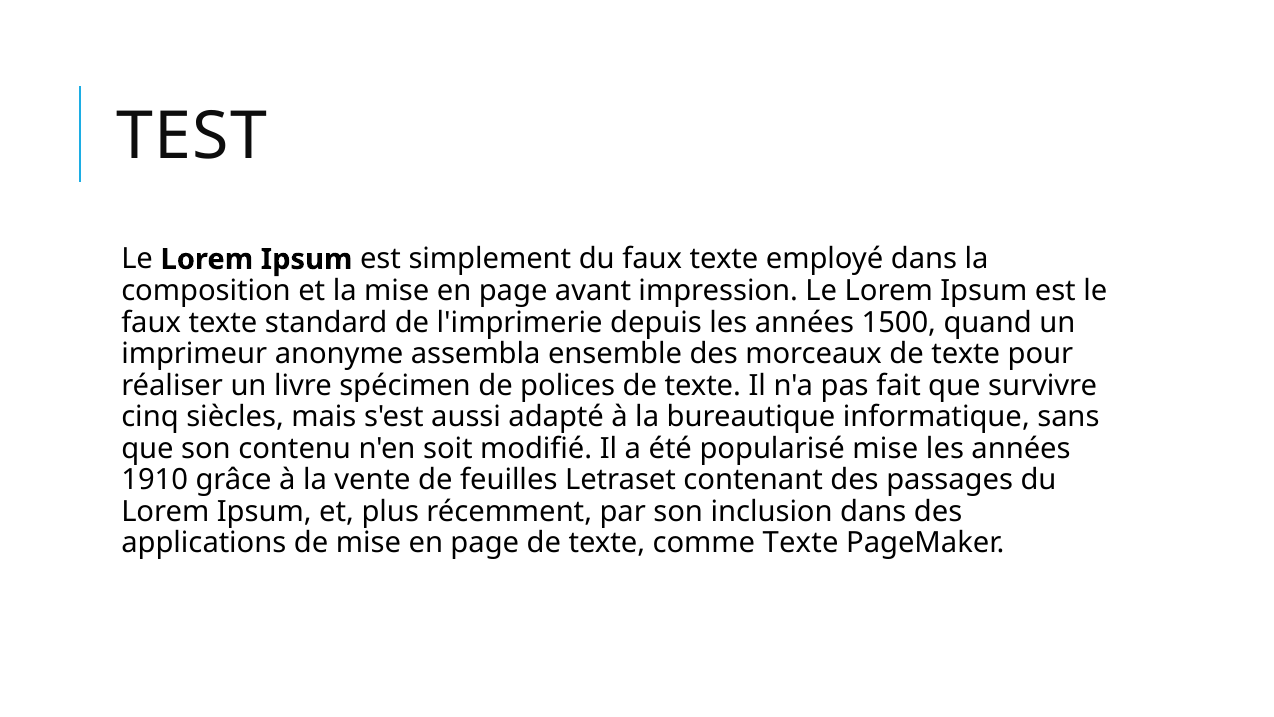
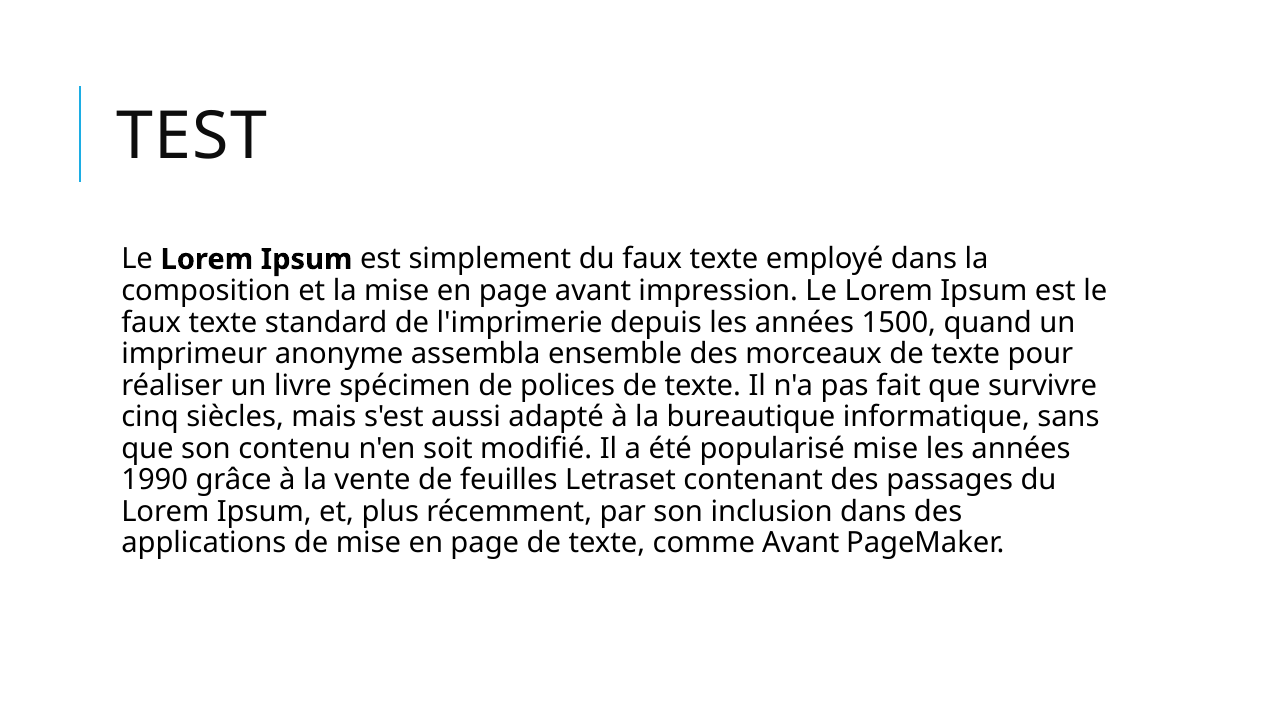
1910: 1910 -> 1990 (155, 480)
comme Texte: Texte -> Avant (801, 543)
